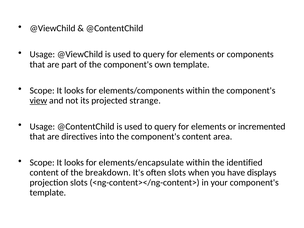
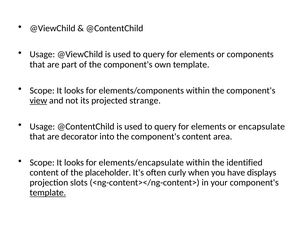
incremented: incremented -> encapsulate (262, 127)
directives: directives -> decorator (79, 137)
breakdown: breakdown -> placeholder (108, 173)
often slots: slots -> curly (177, 173)
template underline: none -> present (48, 193)
